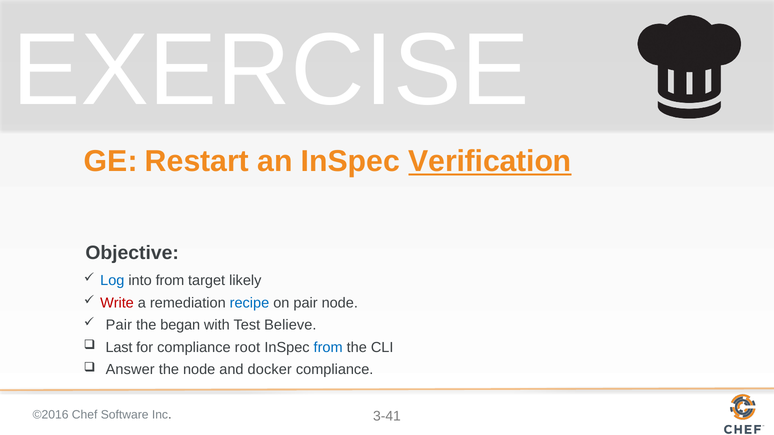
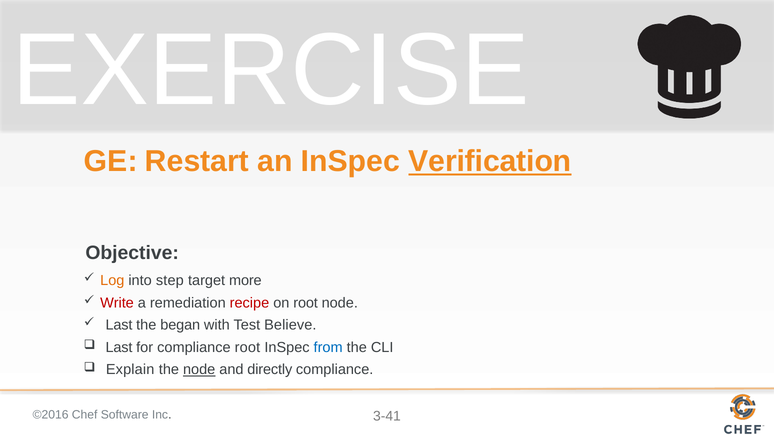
Log colour: blue -> orange (112, 281)
into from: from -> step (170, 281)
likely: likely -> more (245, 281)
recipe colour: blue -> red (249, 303)
on pair: pair -> root (306, 303)
Pair: Pair -> Last (119, 325)
Answer: Answer -> Explain (130, 370)
node underline: none -> present (199, 370)
docker: docker -> directly (270, 370)
